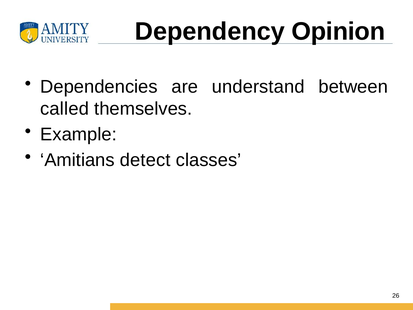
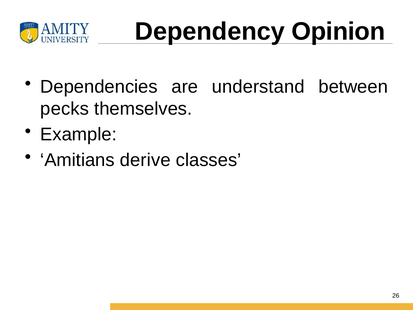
called: called -> pecks (65, 109)
detect: detect -> derive (145, 160)
